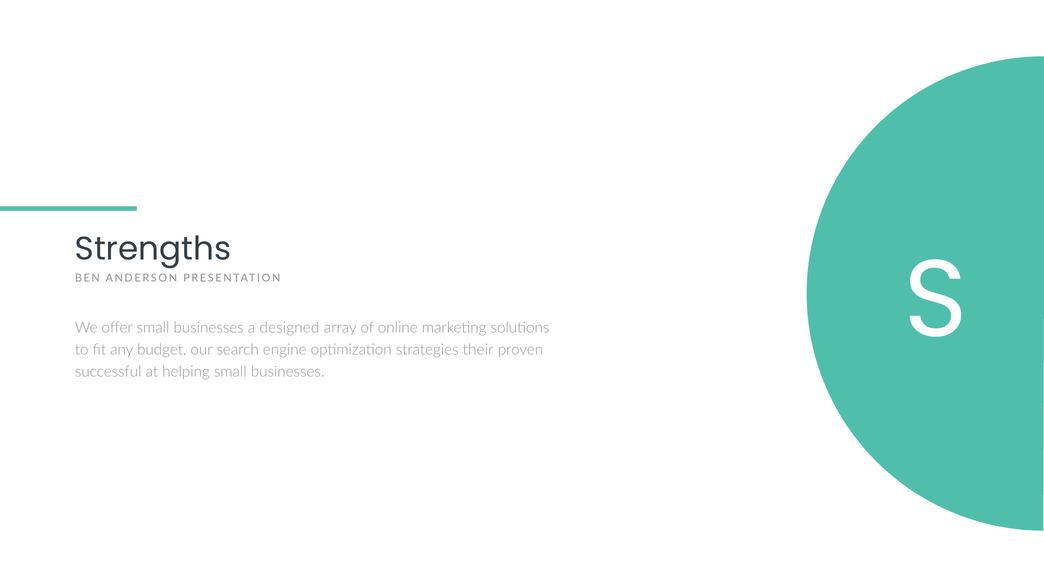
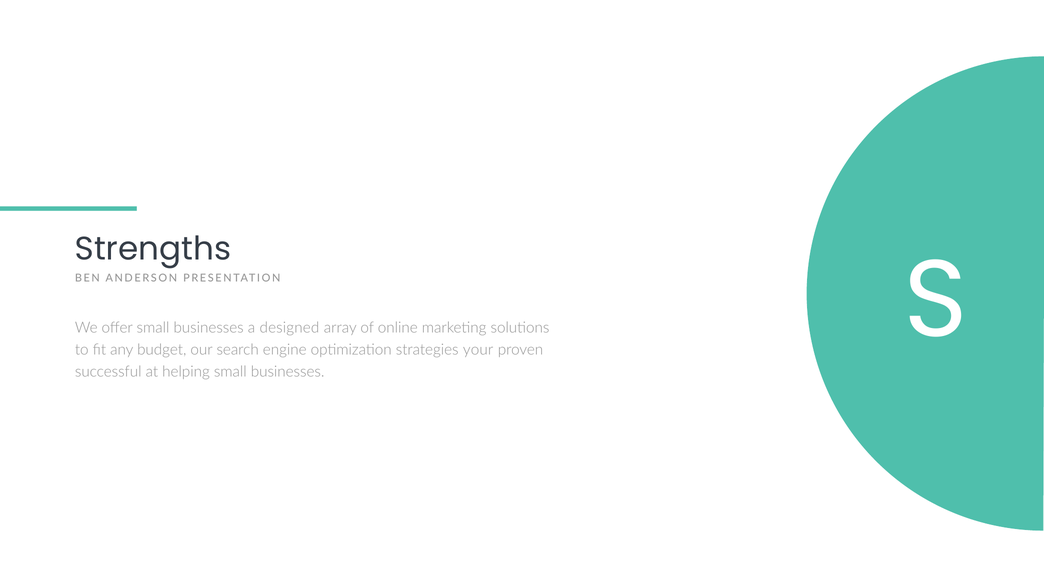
their: their -> your (478, 350)
